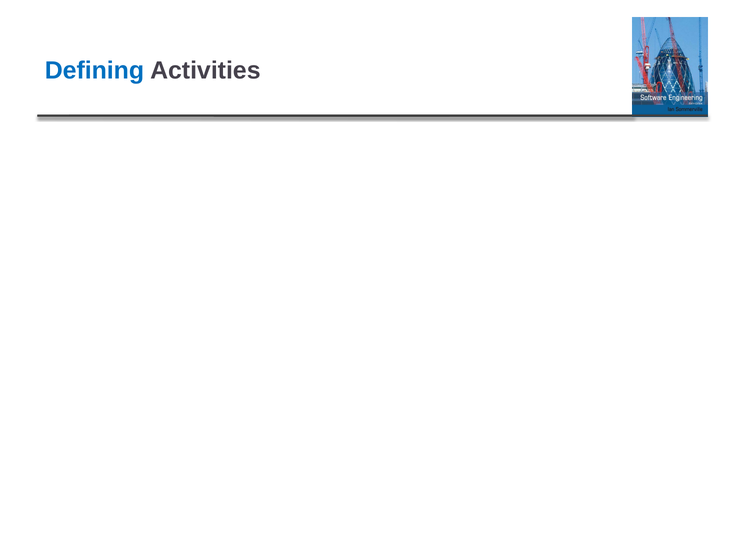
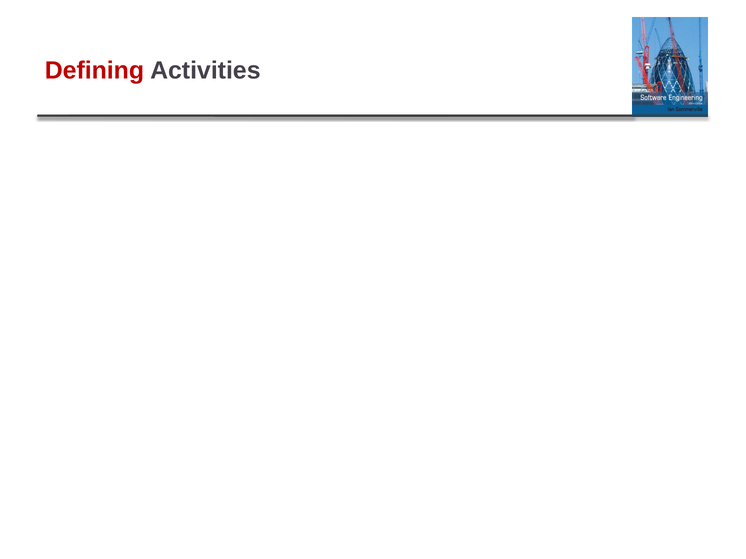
Defining colour: blue -> red (94, 71)
